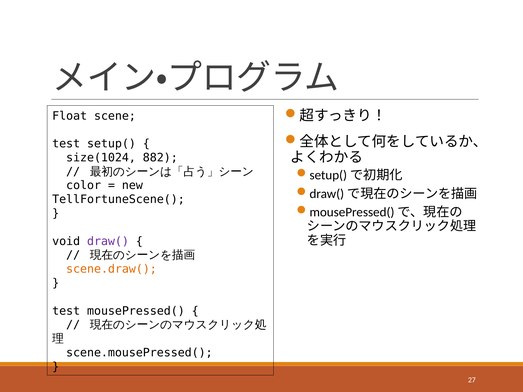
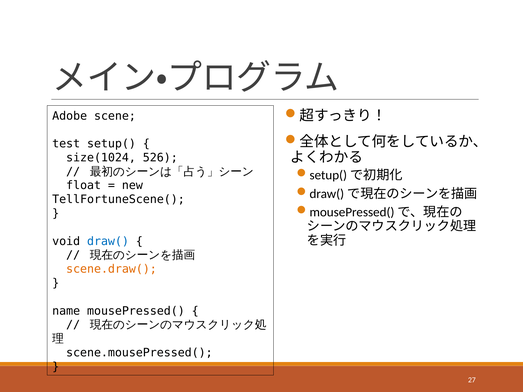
Float: Float -> Adobe (70, 116)
882: 882 -> 526 (160, 158)
color: color -> float (84, 186)
draw( colour: purple -> blue (108, 241)
test: test -> name (66, 311)
